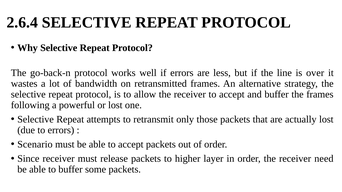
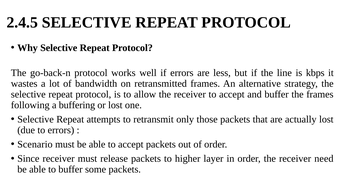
2.6.4: 2.6.4 -> 2.4.5 (22, 23)
over: over -> kbps (315, 73)
powerful: powerful -> buffering (77, 105)
